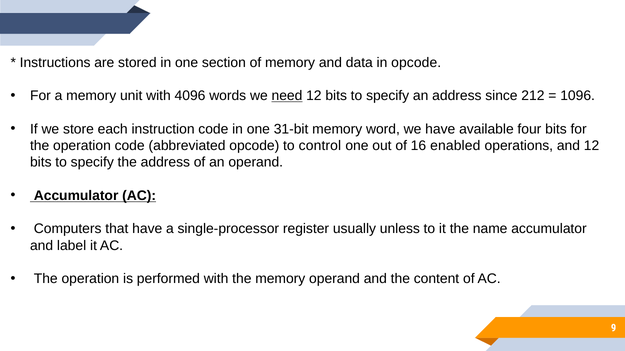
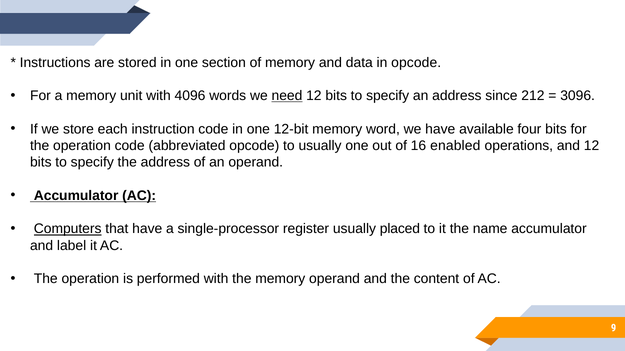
1096: 1096 -> 3096 (578, 96)
31-bit: 31-bit -> 12-bit (291, 129)
to control: control -> usually (320, 146)
Computers underline: none -> present (68, 229)
unless: unless -> placed (400, 229)
